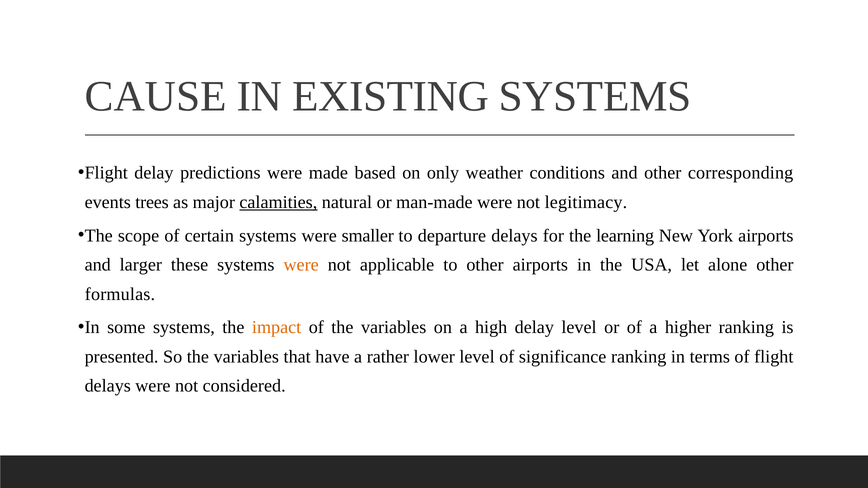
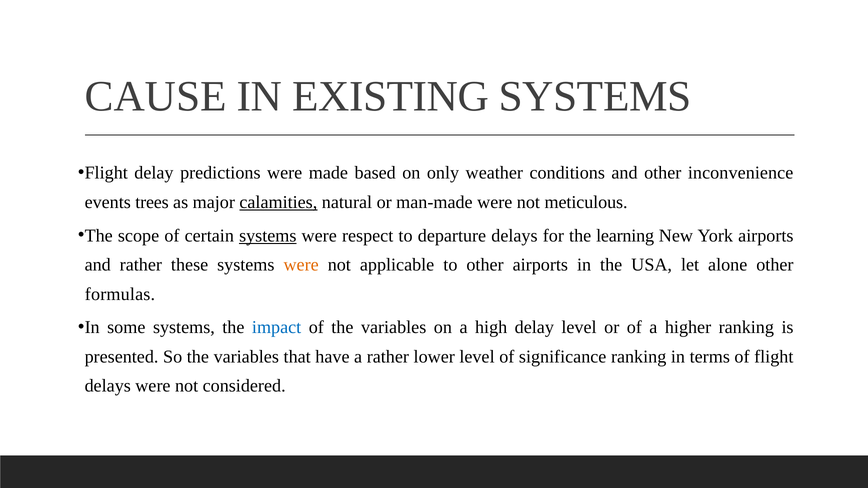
corresponding: corresponding -> inconvenience (741, 173)
legitimacy: legitimacy -> meticulous (586, 202)
systems underline: none -> present (268, 236)
smaller: smaller -> respect (368, 236)
and larger: larger -> rather (141, 265)
impact colour: orange -> blue (277, 328)
